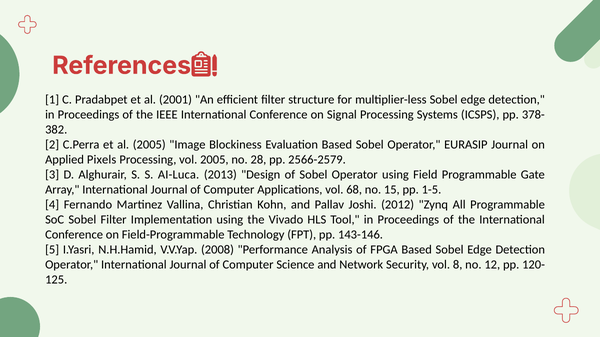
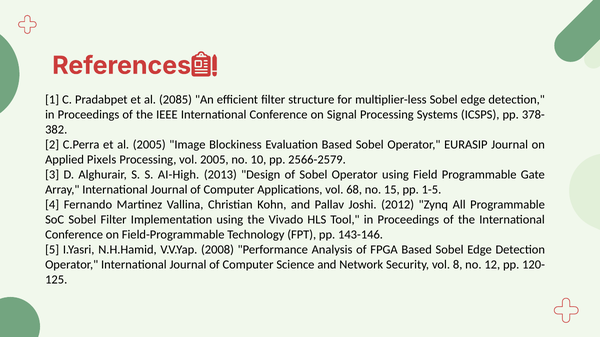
2001: 2001 -> 2085 (176, 100)
28: 28 -> 10 (258, 160)
AI-Luca: AI-Luca -> AI-High (179, 175)
